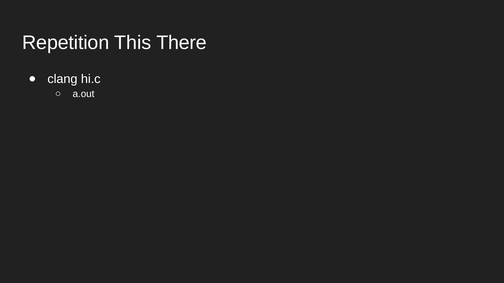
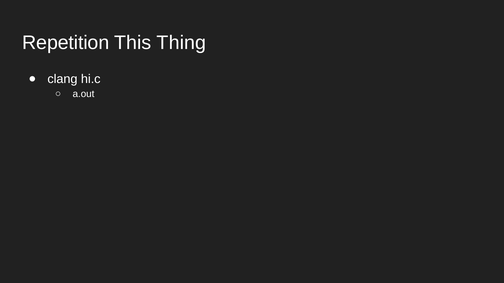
There: There -> Thing (181, 43)
